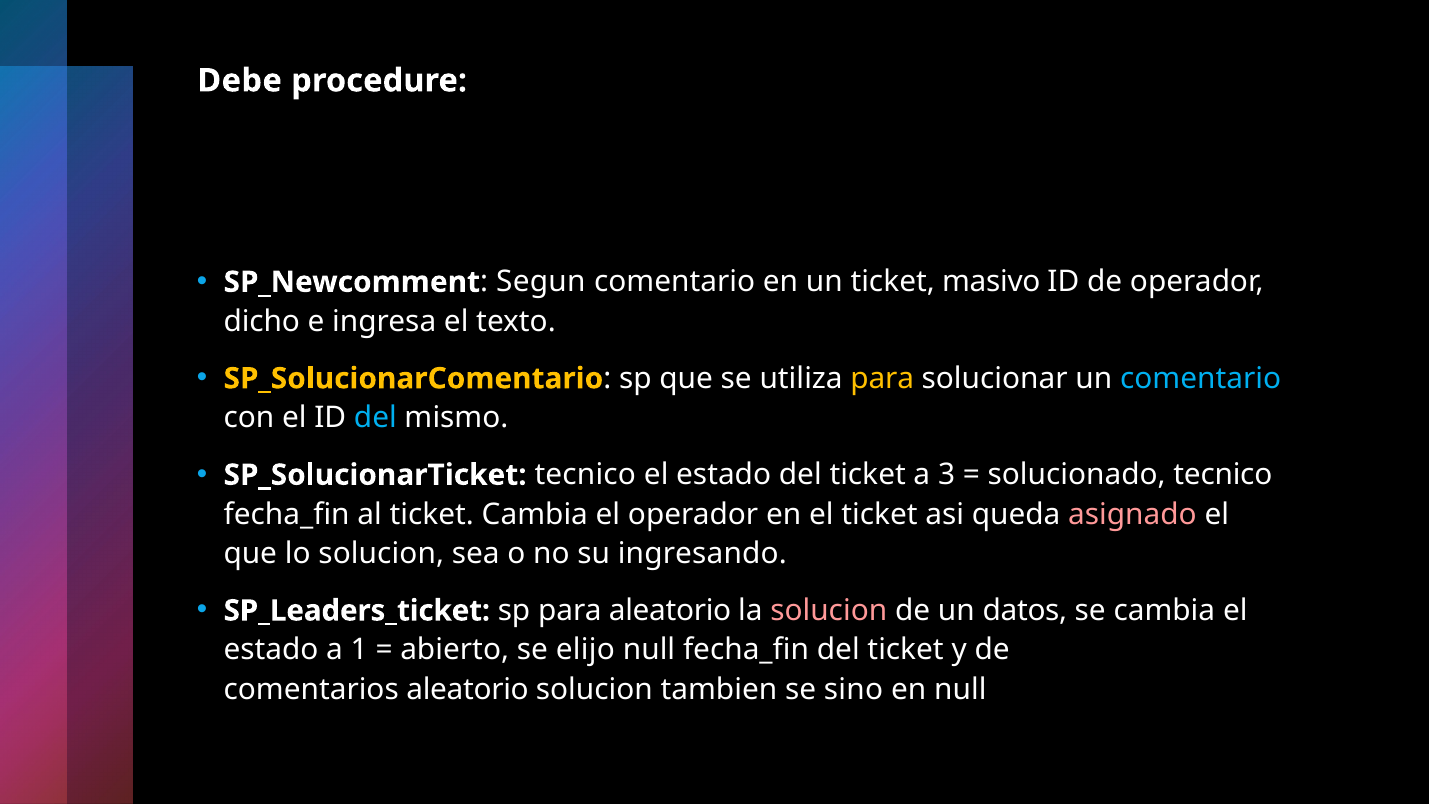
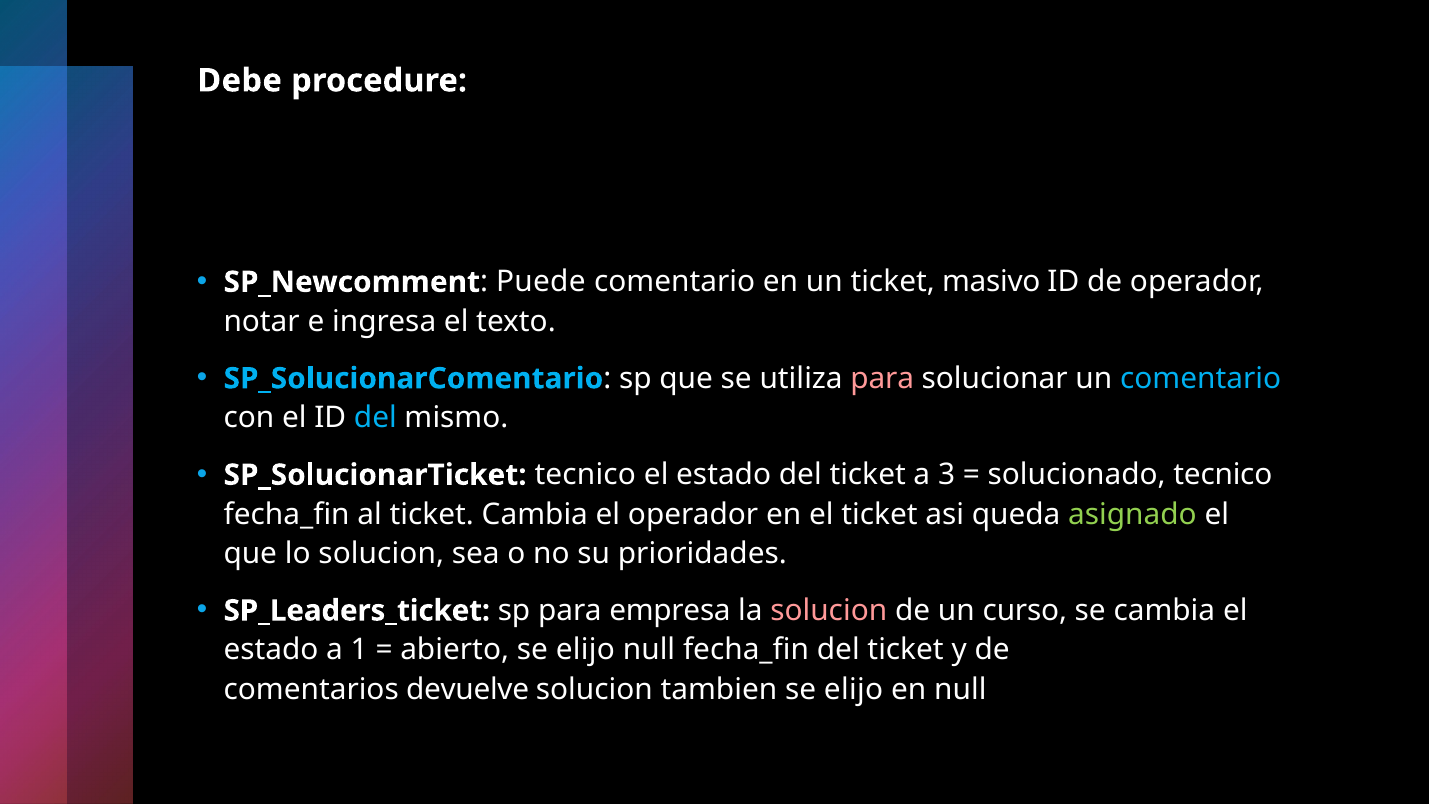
Segun: Segun -> Puede (541, 282)
dicho: dicho -> notar (262, 321)
SP_SolucionarComentario colour: yellow -> light blue (413, 378)
para colour: yellow -> pink (882, 378)
asignado colour: pink -> light green (1132, 514)
ingresando: ingresando -> prioridades (702, 553)
para aleatorio: aleatorio -> empresa (670, 611)
datos: datos -> curso (1025, 611)
comentarios aleatorio: aleatorio -> devuelve (468, 689)
tambien se sino: sino -> elijo (853, 689)
